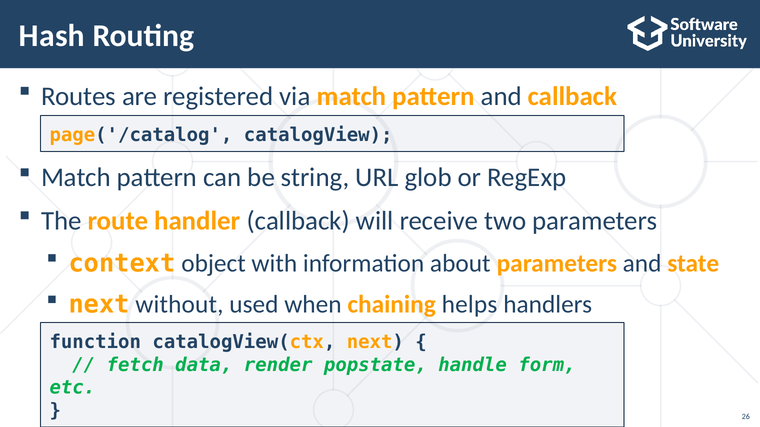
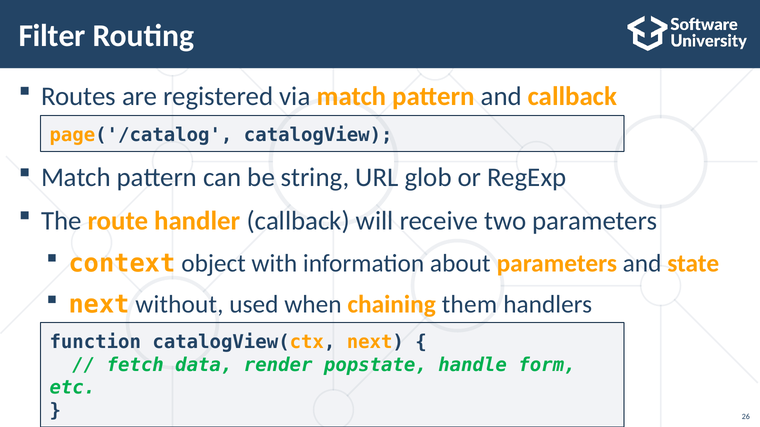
Hash: Hash -> Filter (52, 36)
helps: helps -> them (469, 305)
